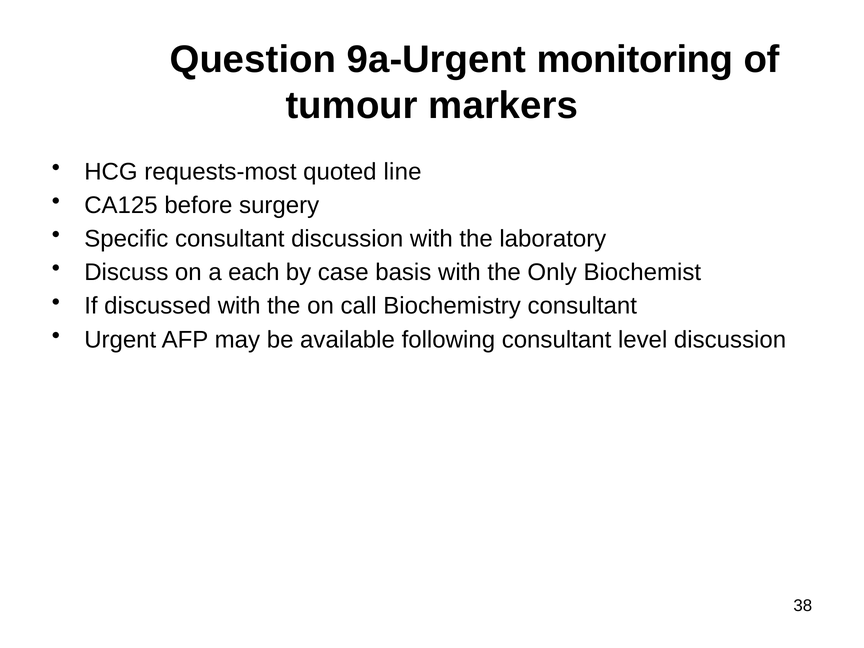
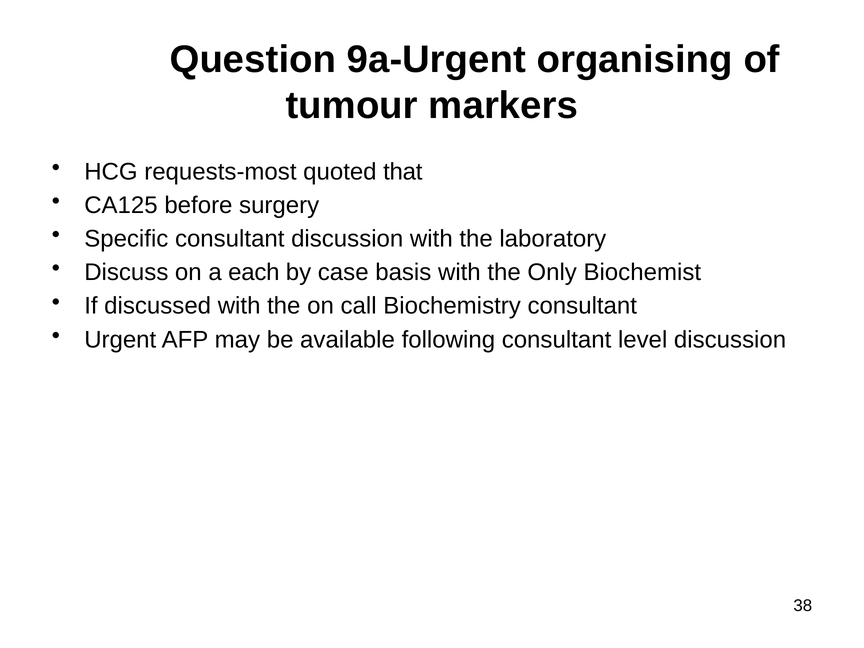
monitoring: monitoring -> organising (635, 60)
line: line -> that (403, 172)
